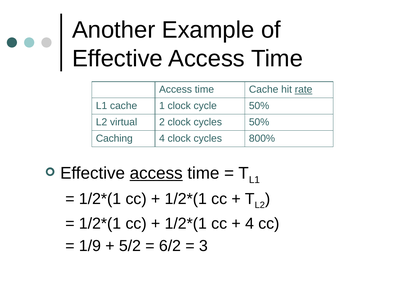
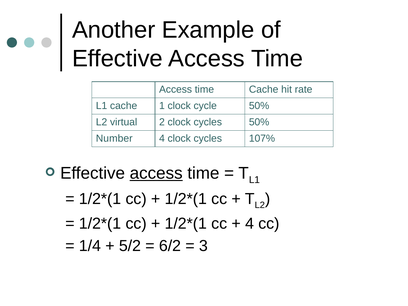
rate underline: present -> none (304, 90)
Caching: Caching -> Number (114, 138)
800%: 800% -> 107% (262, 138)
1/9: 1/9 -> 1/4 (90, 246)
